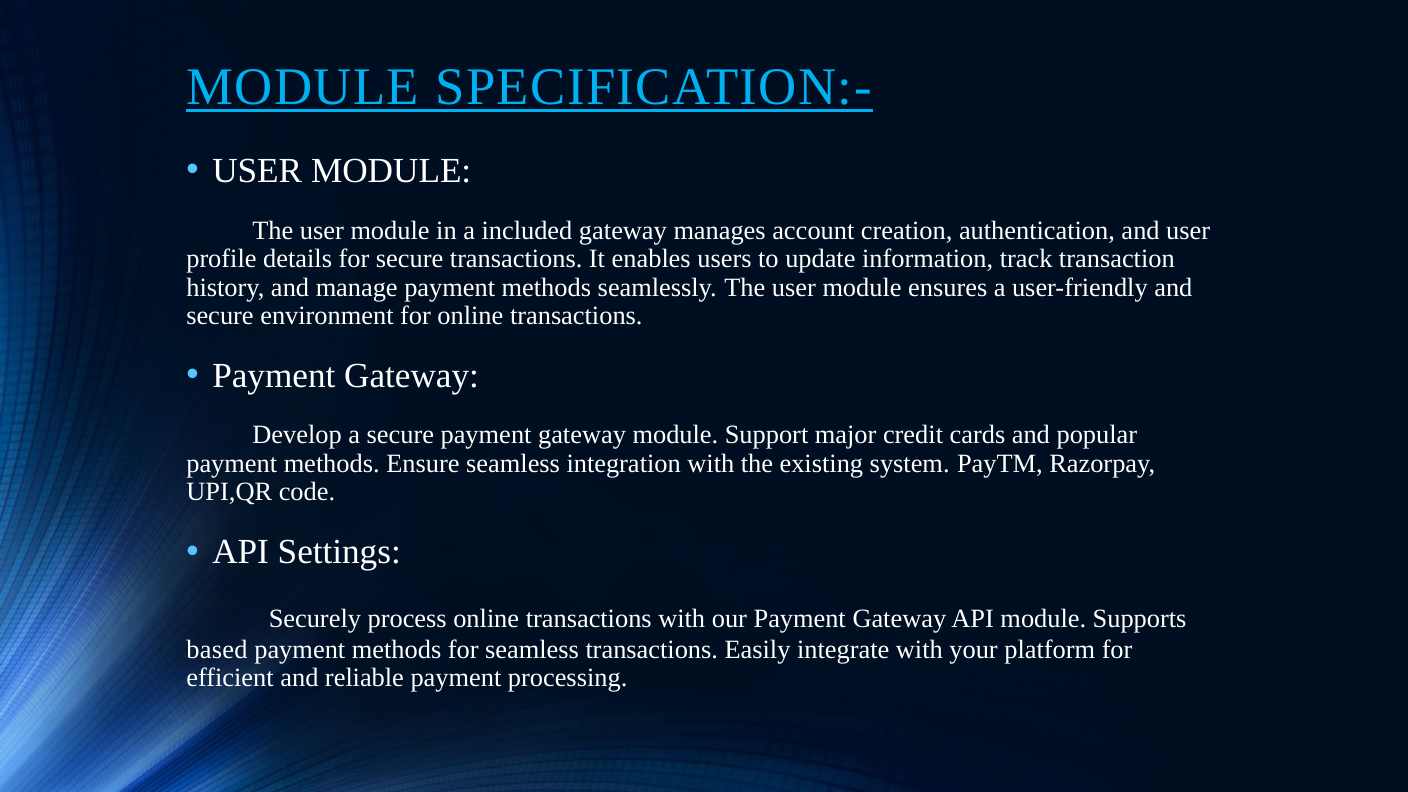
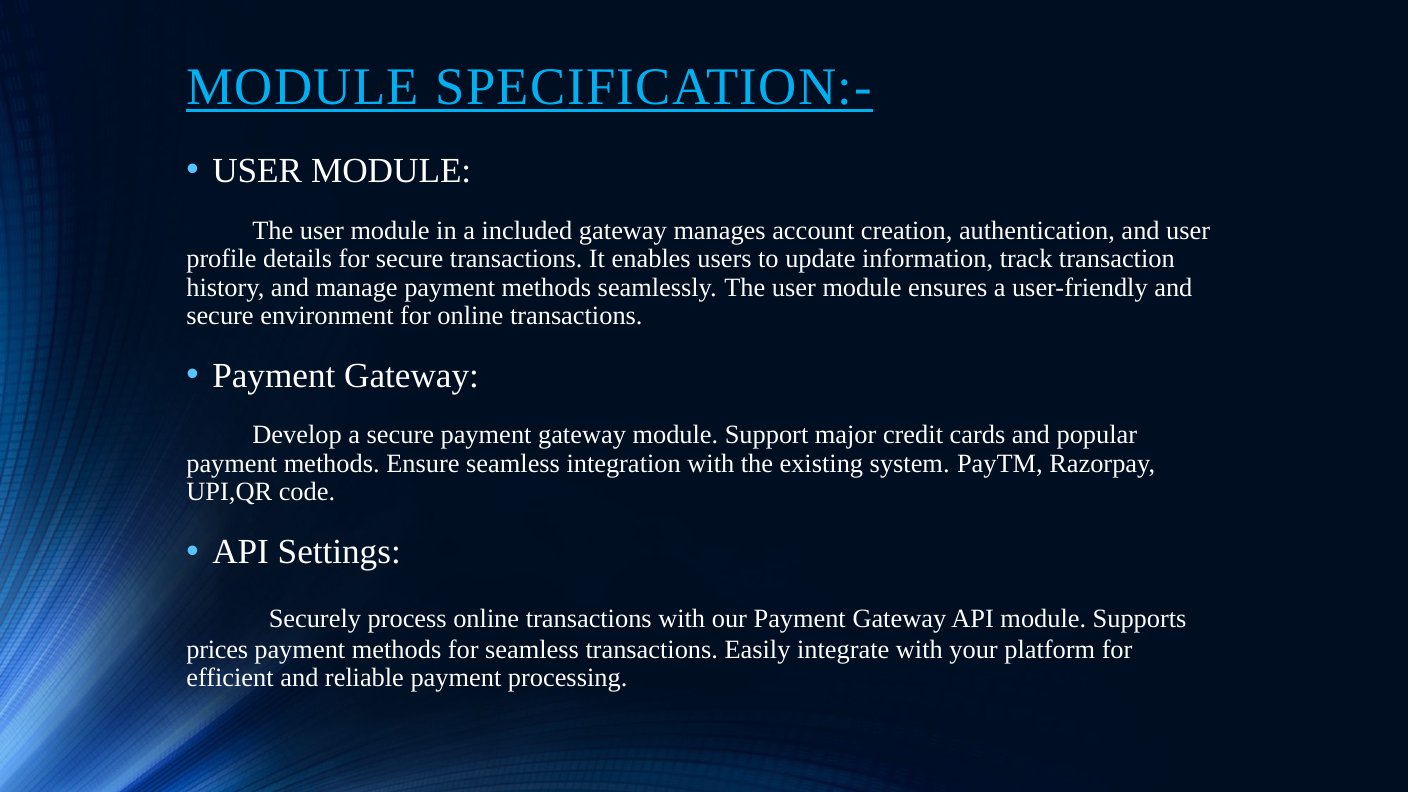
based: based -> prices (217, 650)
